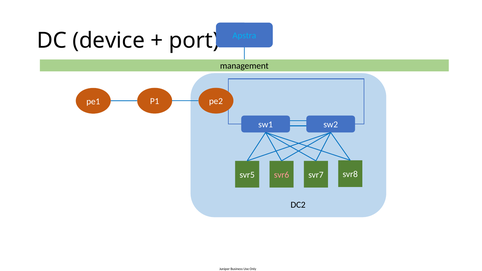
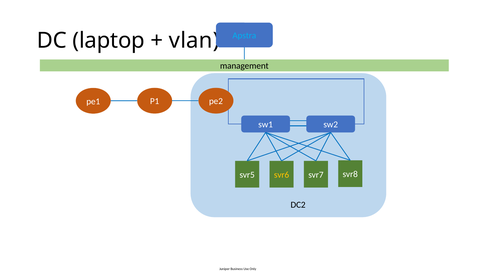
device: device -> laptop (109, 40)
port: port -> vlan (194, 40)
svr6 colour: pink -> yellow (282, 175)
